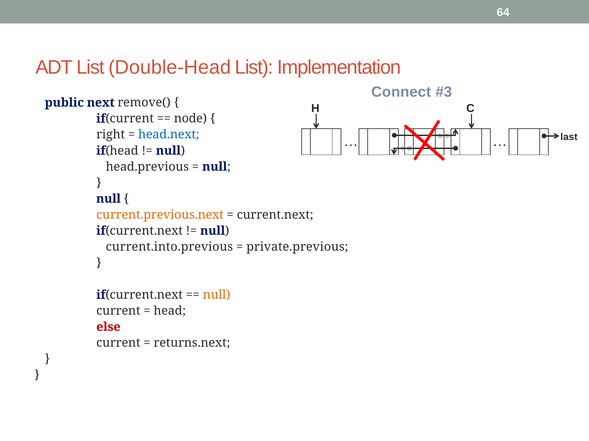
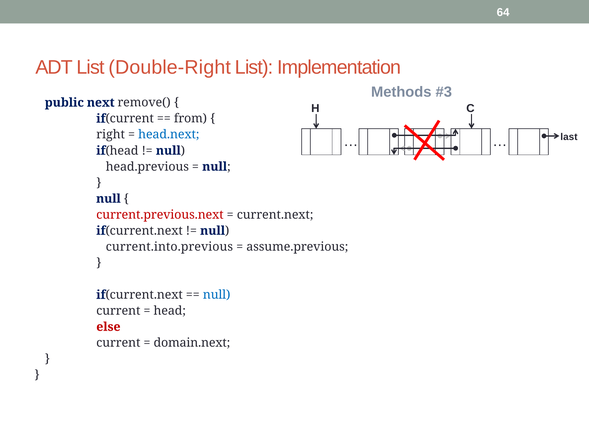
Double-Head: Double-Head -> Double-Right (170, 68)
Connect: Connect -> Methods (401, 92)
node: node -> from (190, 119)
current.previous.next colour: orange -> red (160, 215)
private.previous: private.previous -> assume.previous (297, 247)
null colour: orange -> blue (217, 295)
returns.next: returns.next -> domain.next (192, 343)
